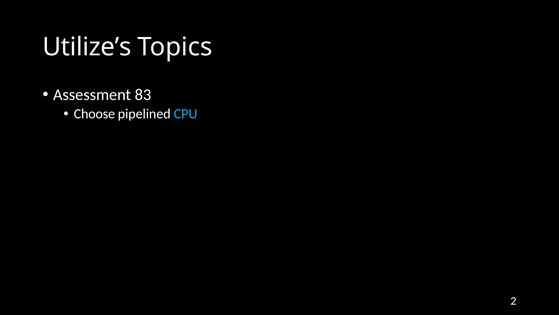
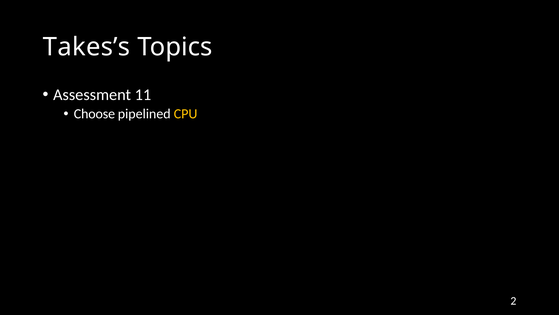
Utilize’s: Utilize’s -> Takes’s (87, 47)
83: 83 -> 11 (143, 95)
CPU colour: light blue -> yellow (186, 114)
